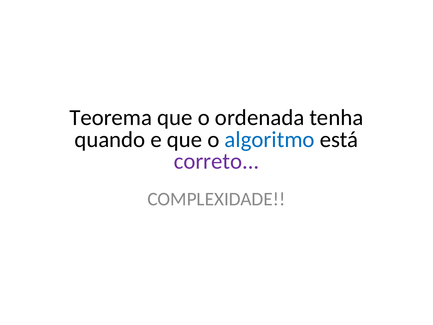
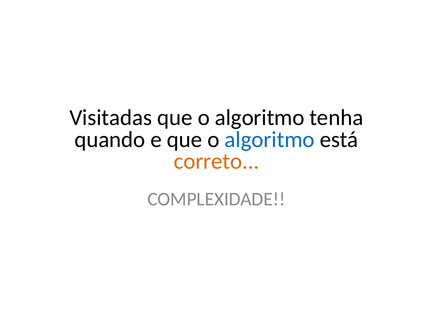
Teorema: Teorema -> Visitadas (111, 117)
ordenada: ordenada -> algoritmo (260, 117)
correto colour: purple -> orange (217, 161)
